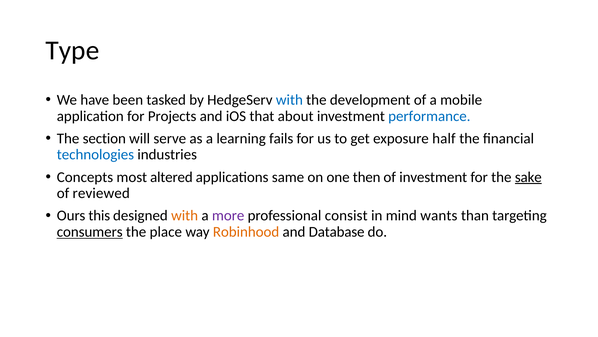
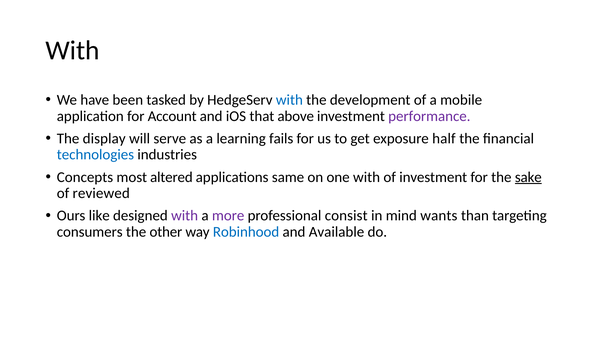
Type: Type -> With (73, 50)
Projects: Projects -> Account (172, 116)
about: about -> above (296, 116)
performance colour: blue -> purple (429, 116)
section: section -> display (104, 138)
one then: then -> with (367, 177)
this: this -> like (99, 215)
with colour: orange -> purple (185, 215)
consumers underline: present -> none (90, 231)
place: place -> other (166, 231)
Robinhood colour: orange -> blue (246, 231)
Database: Database -> Available (337, 231)
